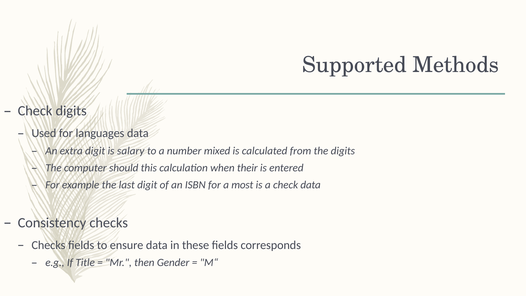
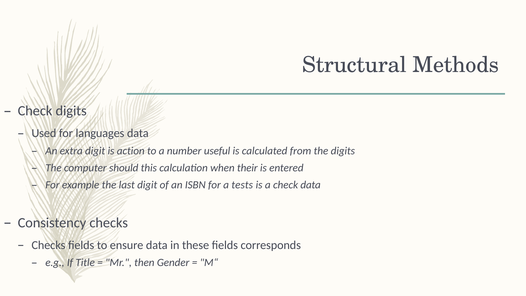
Supported: Supported -> Structural (354, 65)
salary: salary -> action (131, 151)
mixed: mixed -> useful (217, 151)
most: most -> tests (242, 185)
